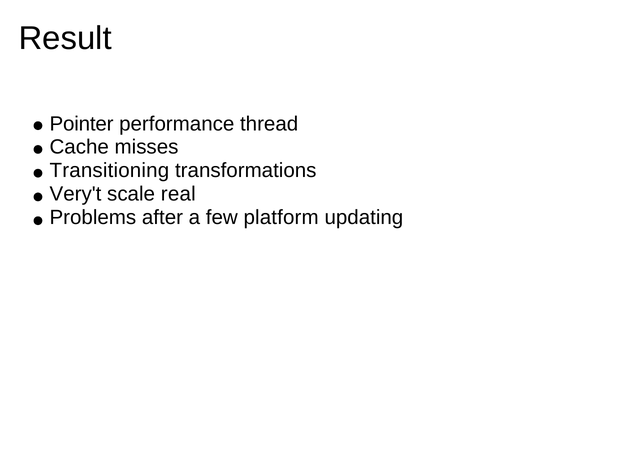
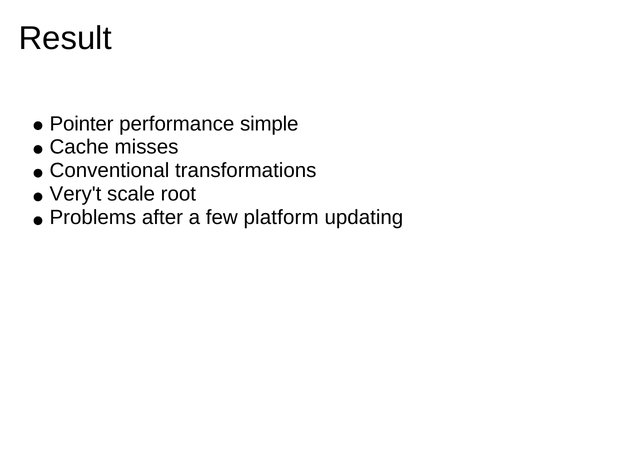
thread: thread -> simple (269, 124)
Transitioning: Transitioning -> Conventional (109, 170)
real: real -> root (178, 194)
